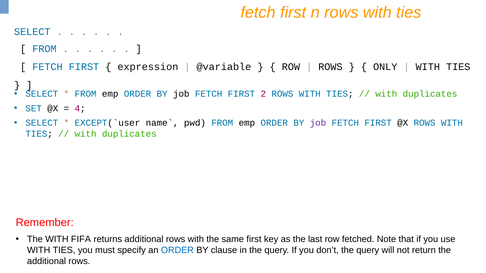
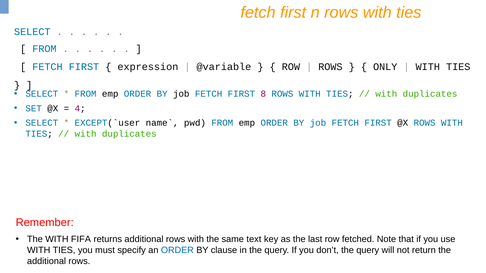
2: 2 -> 8 (263, 94)
job colour: purple -> blue (318, 123)
same first: first -> text (254, 240)
